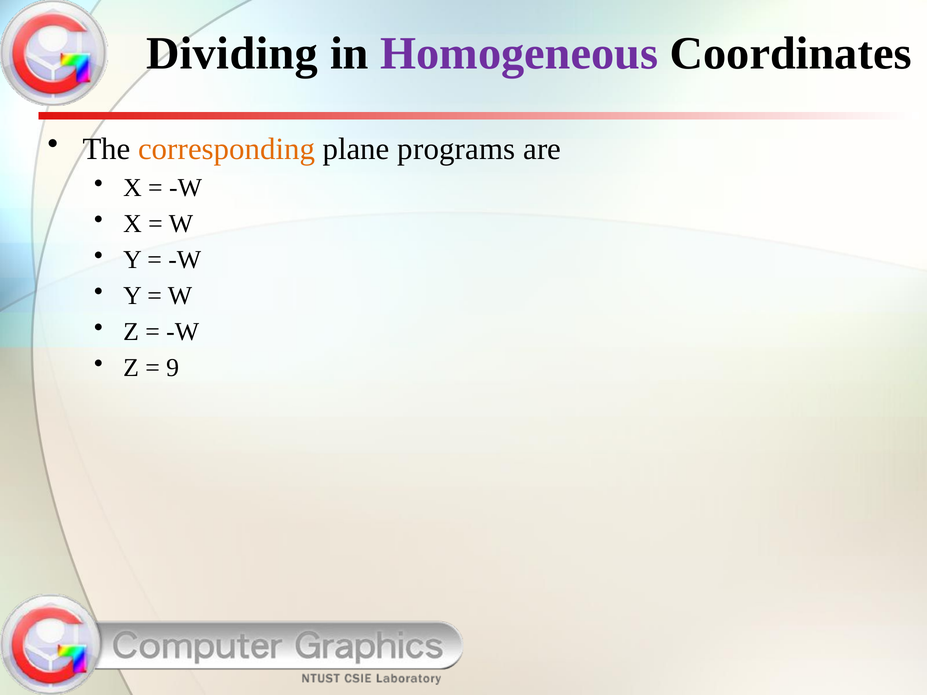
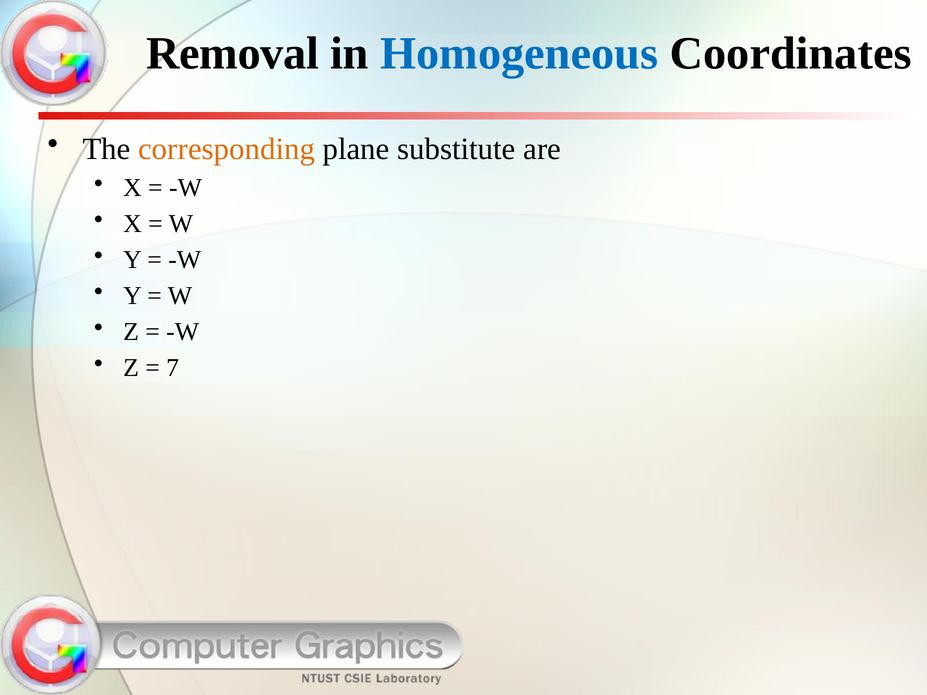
Dividing: Dividing -> Removal (232, 53)
Homogeneous colour: purple -> blue (519, 53)
programs: programs -> substitute (457, 149)
9: 9 -> 7 (173, 368)
